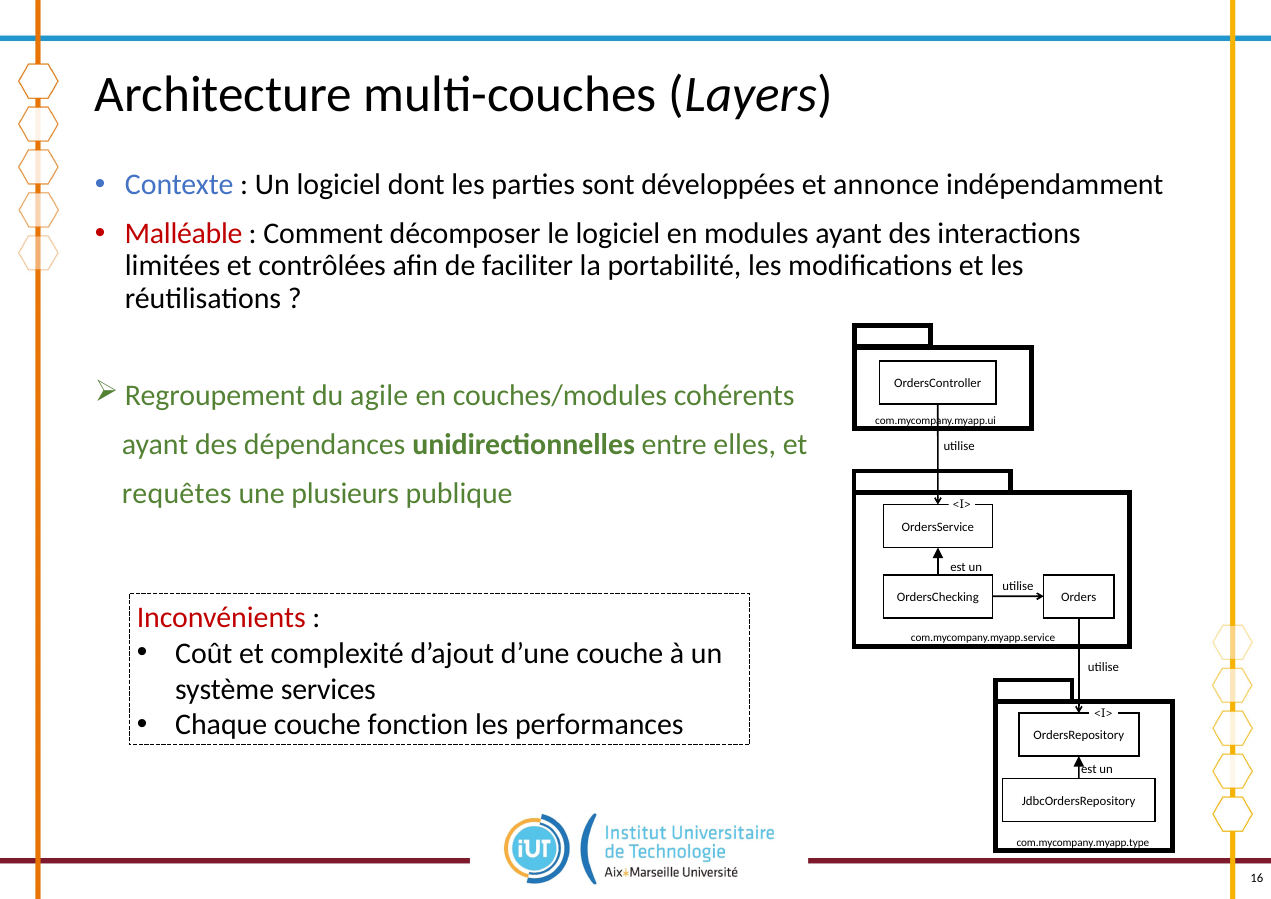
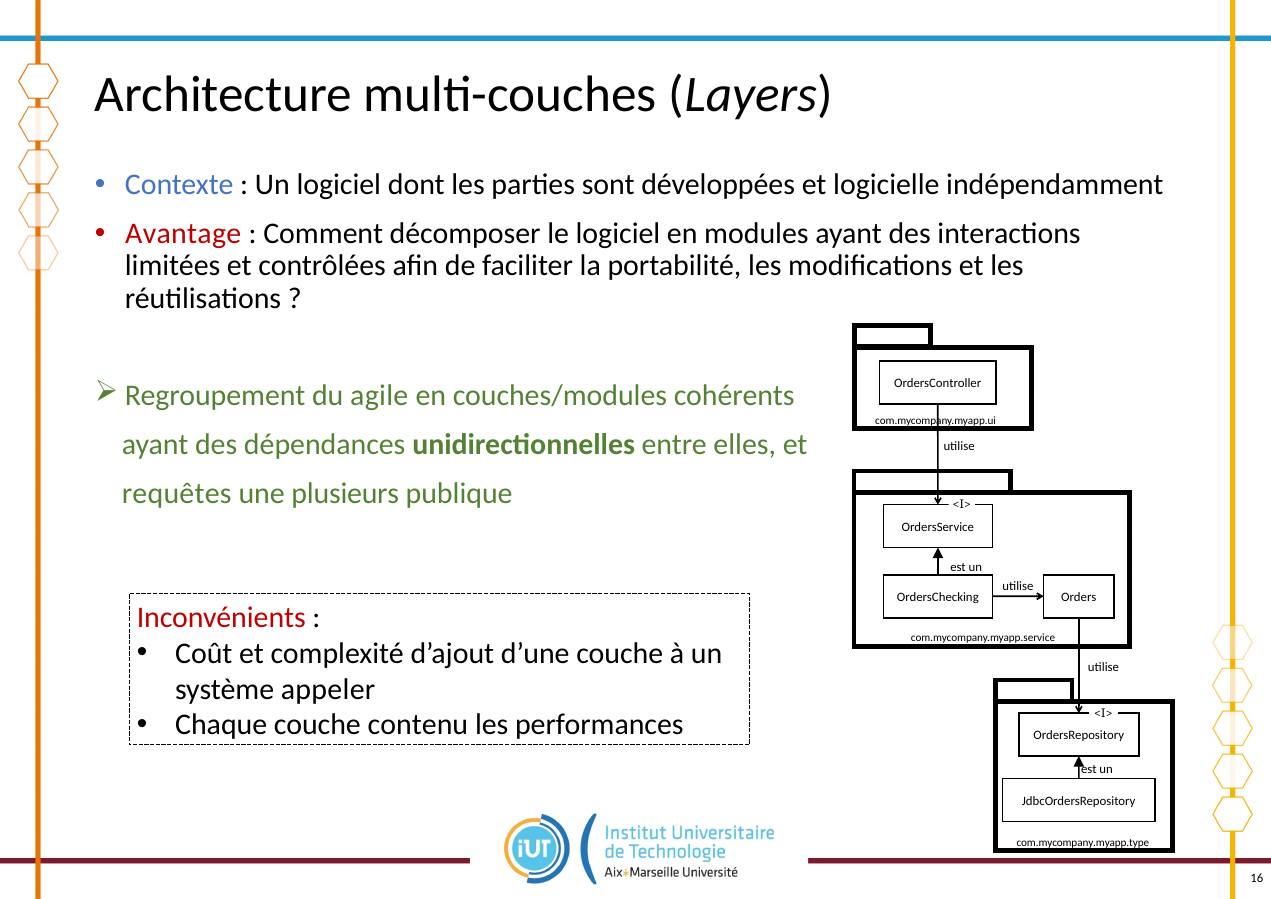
annonce: annonce -> logicielle (886, 185)
Malléable: Malléable -> Avantage (183, 234)
services: services -> appeler (328, 689)
fonction: fonction -> contenu (418, 725)
